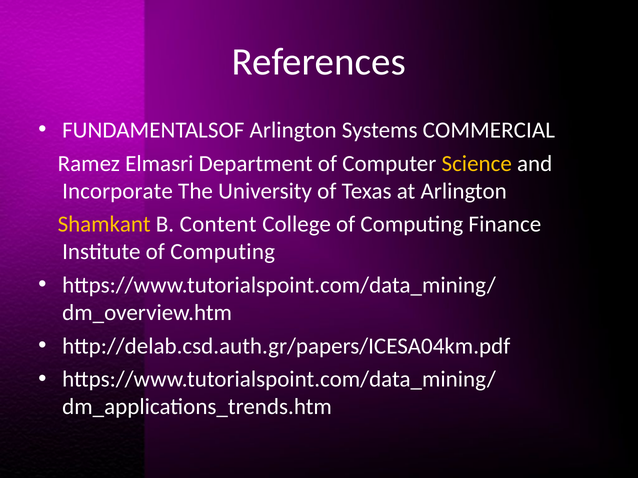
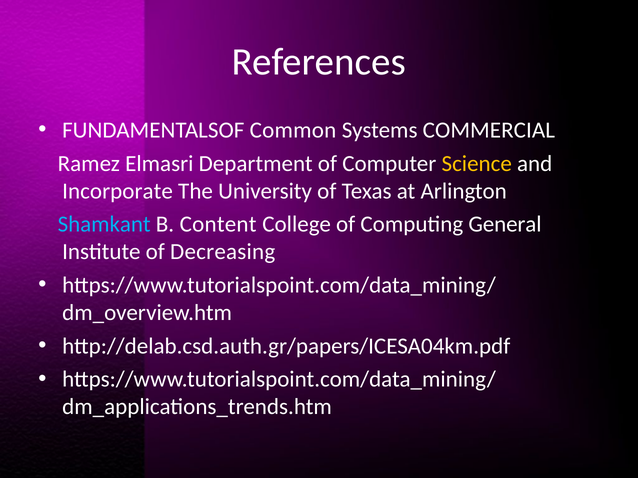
FUNDAMENTALSOF Arlington: Arlington -> Common (293, 130)
Shamkant colour: yellow -> light blue (104, 225)
Finance: Finance -> General (505, 225)
Institute of Computing: Computing -> Decreasing (223, 252)
